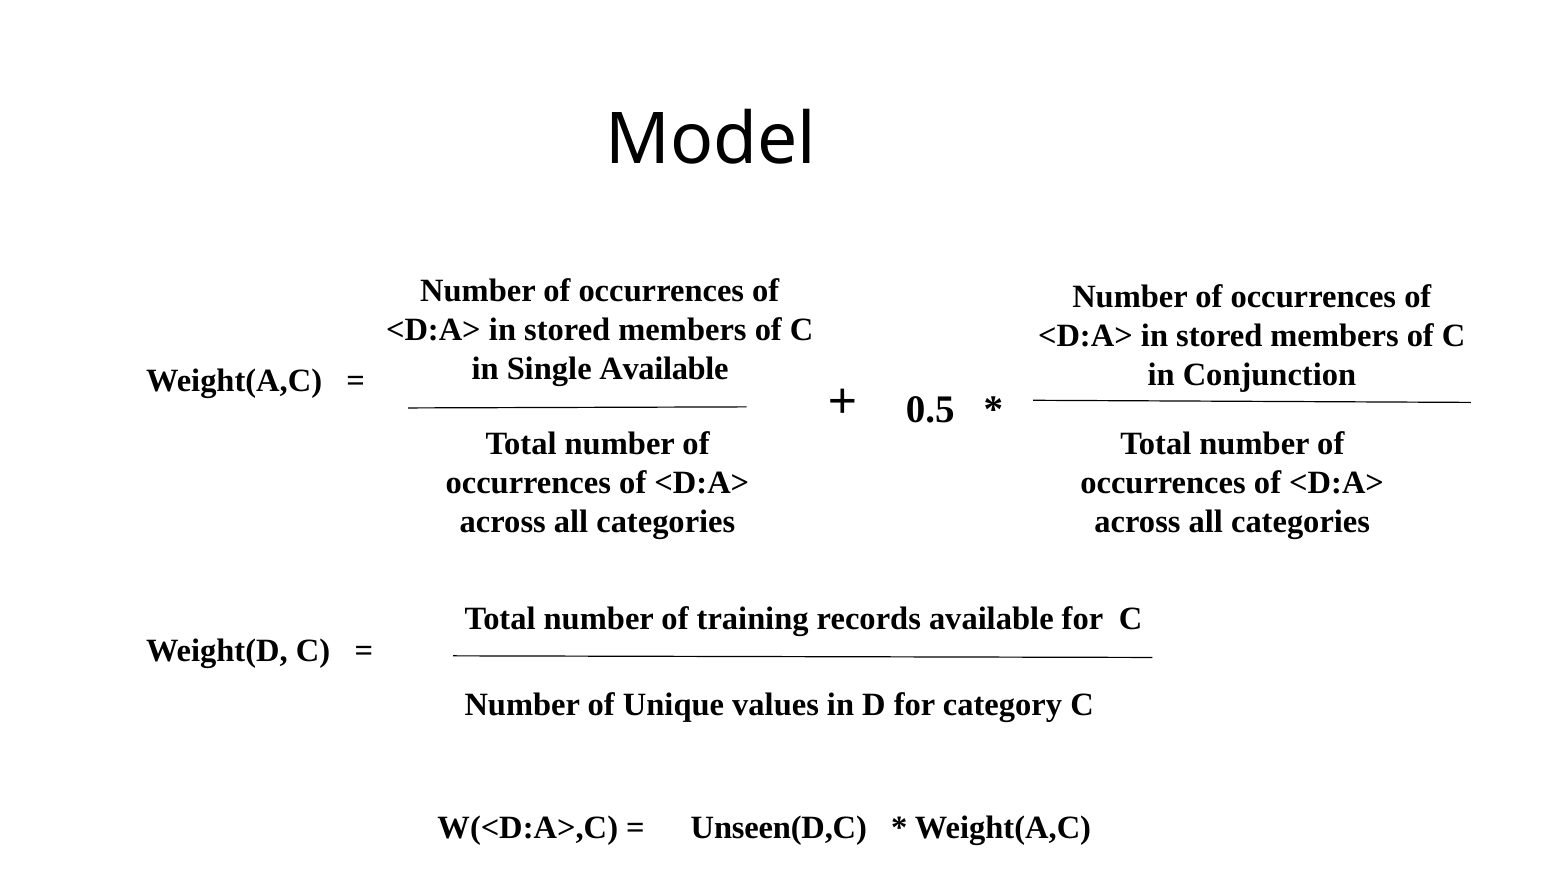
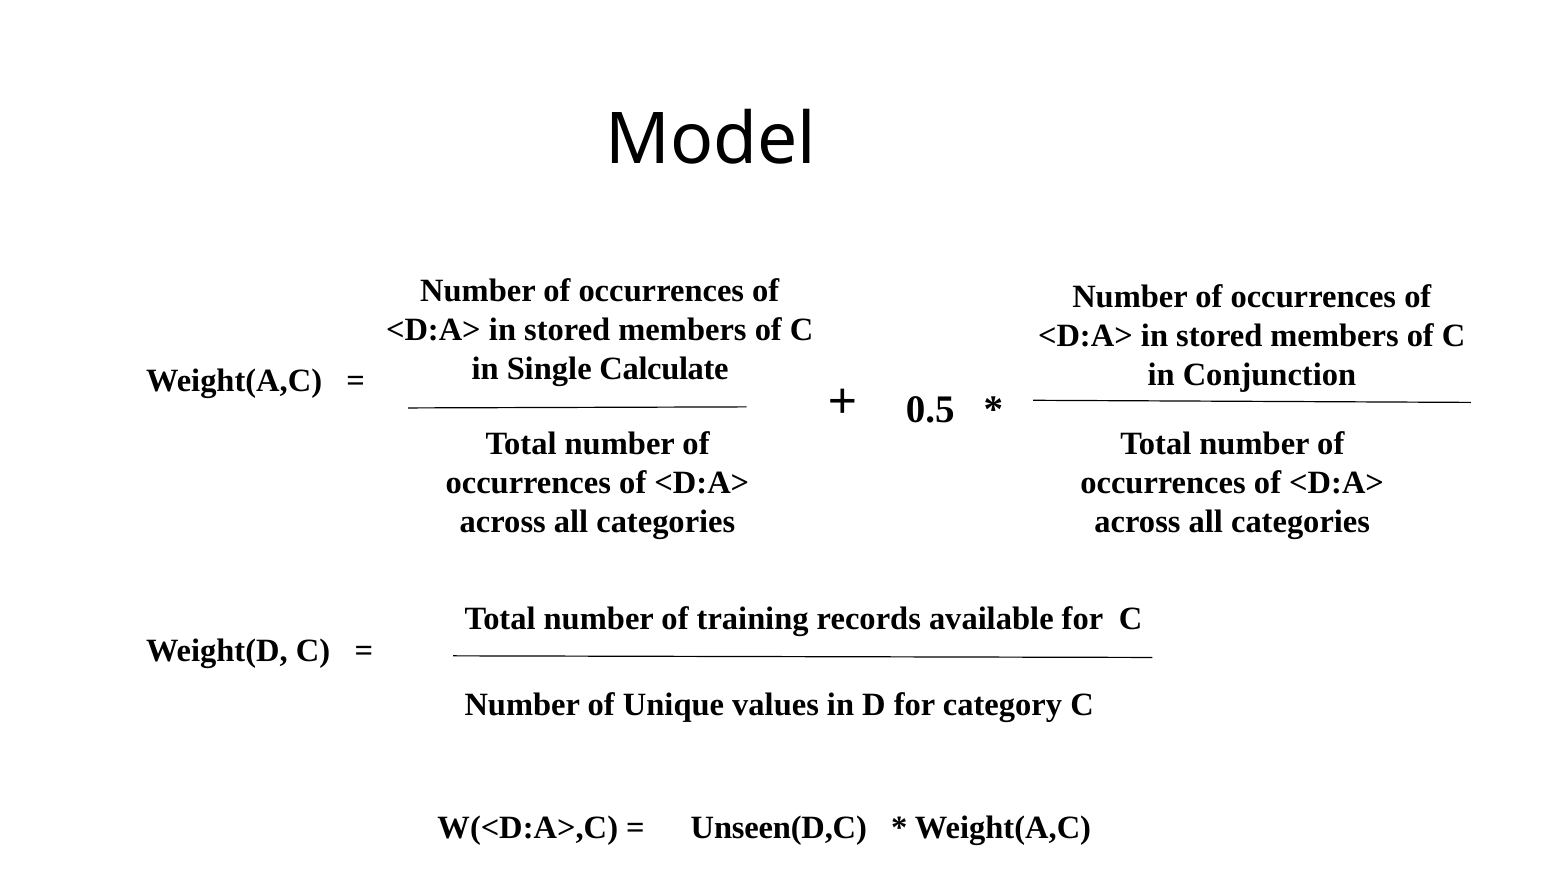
Single Available: Available -> Calculate (664, 368)
